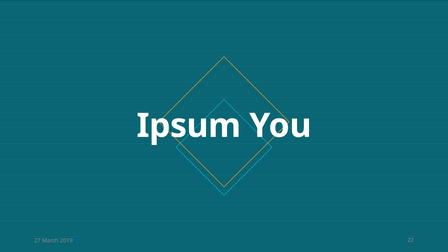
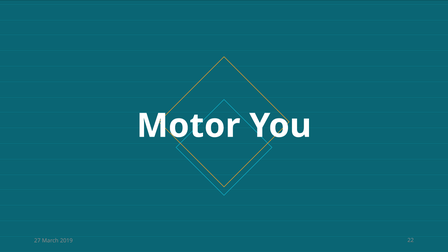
Ipsum: Ipsum -> Motor (188, 126)
